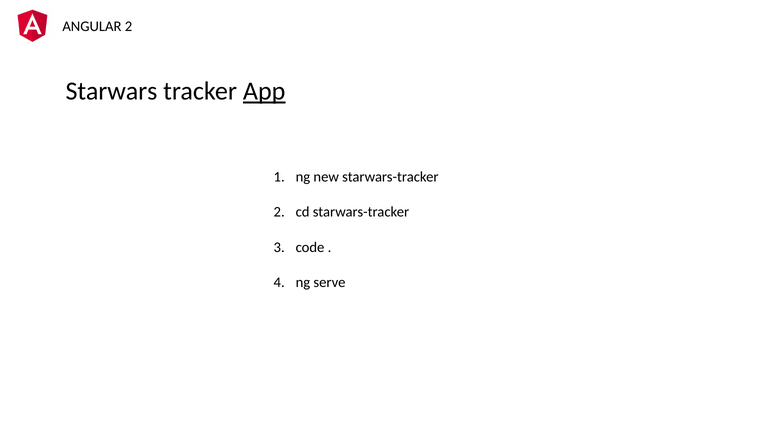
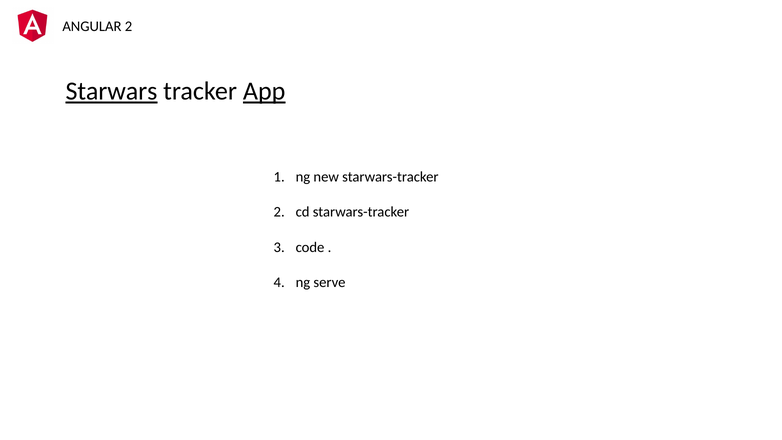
Starwars underline: none -> present (111, 91)
